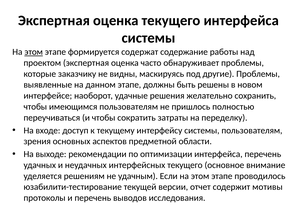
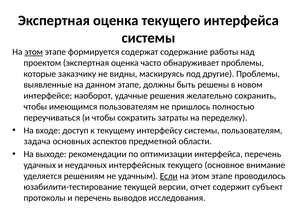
зрения: зрения -> задача (37, 141)
Если underline: none -> present (169, 176)
мотивы: мотивы -> субъект (267, 187)
